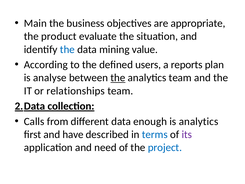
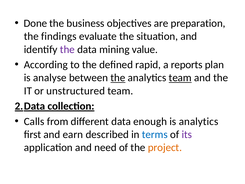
Main: Main -> Done (35, 23)
appropriate: appropriate -> preparation (198, 23)
product: product -> findings (59, 36)
the colour: blue -> purple (67, 49)
users: users -> rapid (148, 65)
team underline: none -> present (180, 78)
relationships: relationships -> unstructured (76, 91)
have: have -> earn (73, 134)
project colour: blue -> orange (165, 147)
